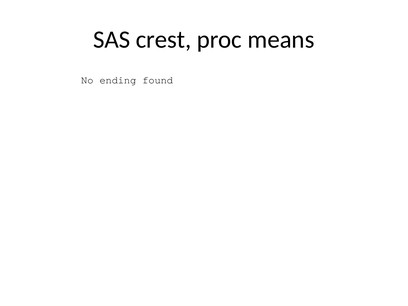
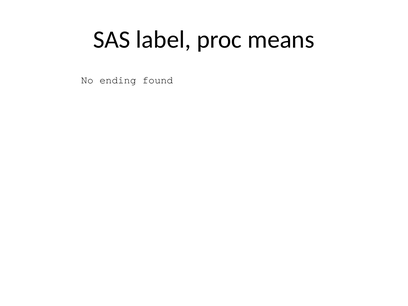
crest: crest -> label (163, 39)
